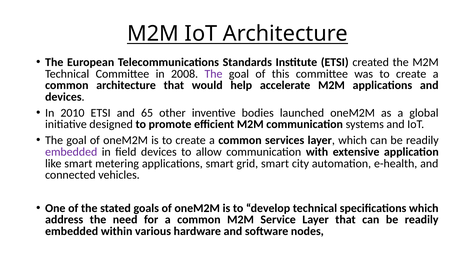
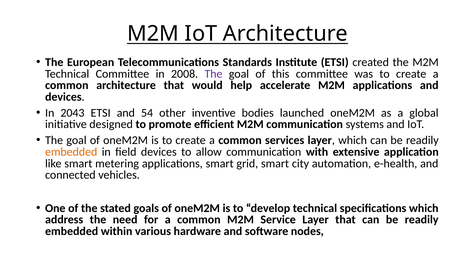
2010: 2010 -> 2043 (72, 113)
65: 65 -> 54 (147, 113)
embedded colour: purple -> orange (71, 152)
